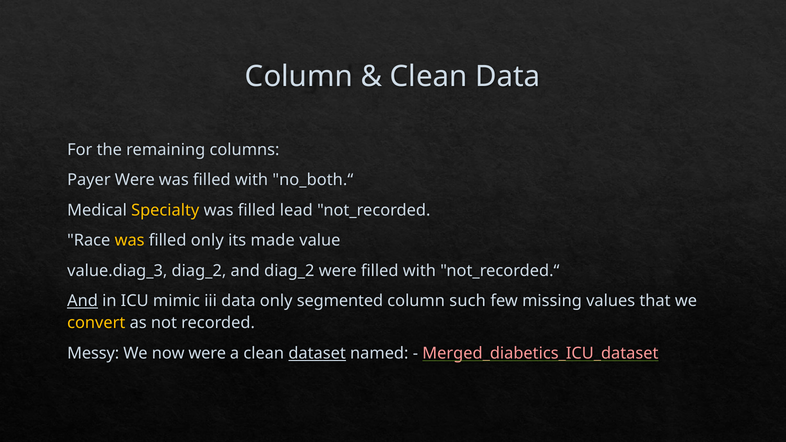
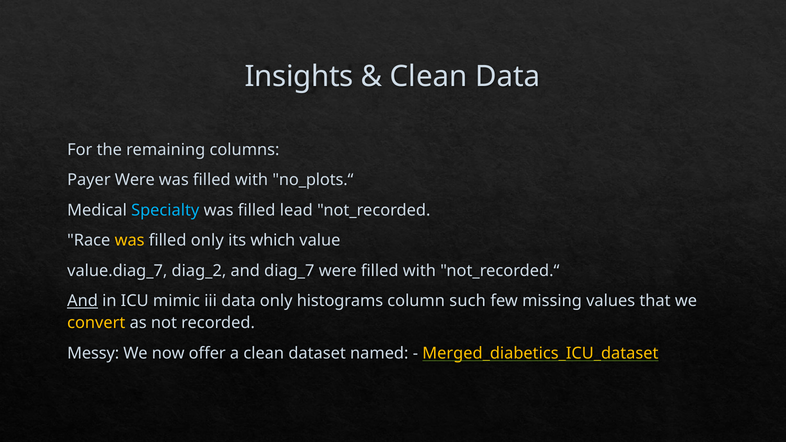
Column: Column -> Insights (299, 76)
no_both.“: no_both.“ -> no_plots.“ (313, 180)
Specialty colour: yellow -> light blue (165, 210)
made: made -> which (273, 241)
value.diag_3: value.diag_3 -> value.diag_7 (117, 271)
and diag_2: diag_2 -> diag_7 (289, 271)
segmented: segmented -> histograms (340, 301)
now were: were -> offer (207, 353)
dataset underline: present -> none (317, 353)
Merged_diabetics_ICU_dataset colour: pink -> yellow (540, 353)
